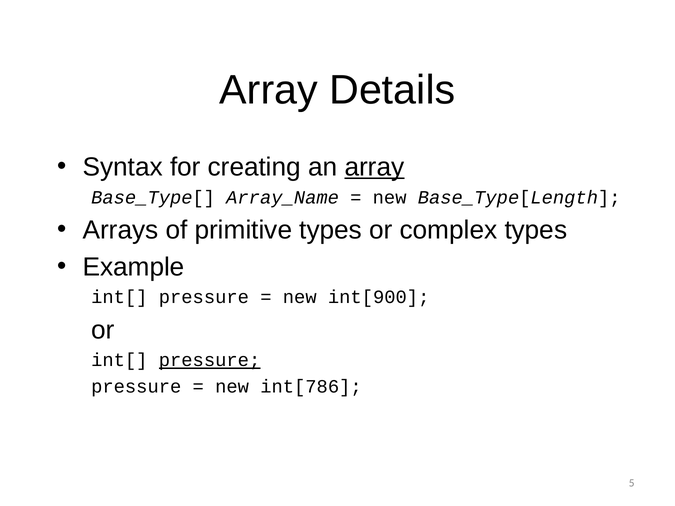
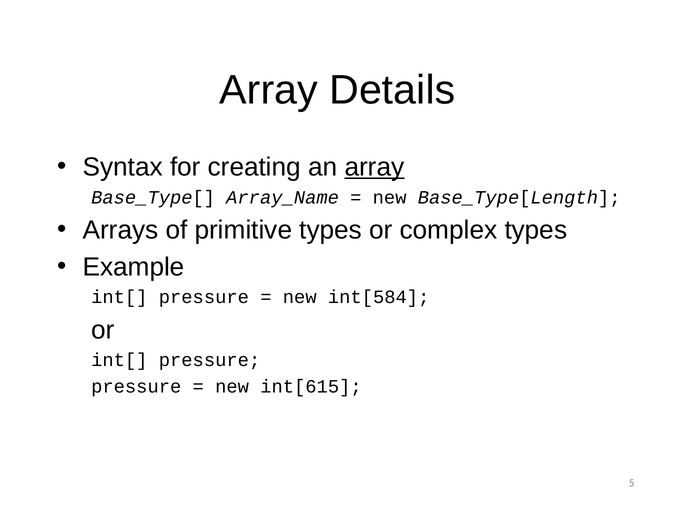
int[900: int[900 -> int[584 (379, 297)
pressure underline: present -> none (210, 360)
int[786: int[786 -> int[615 (311, 387)
